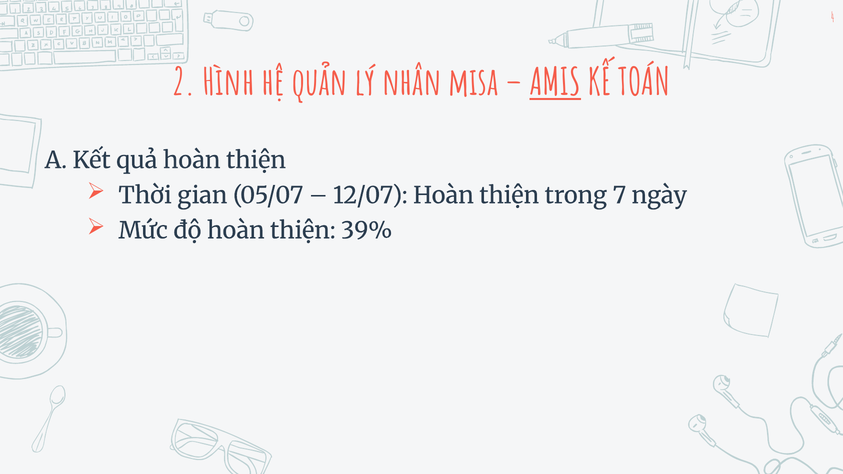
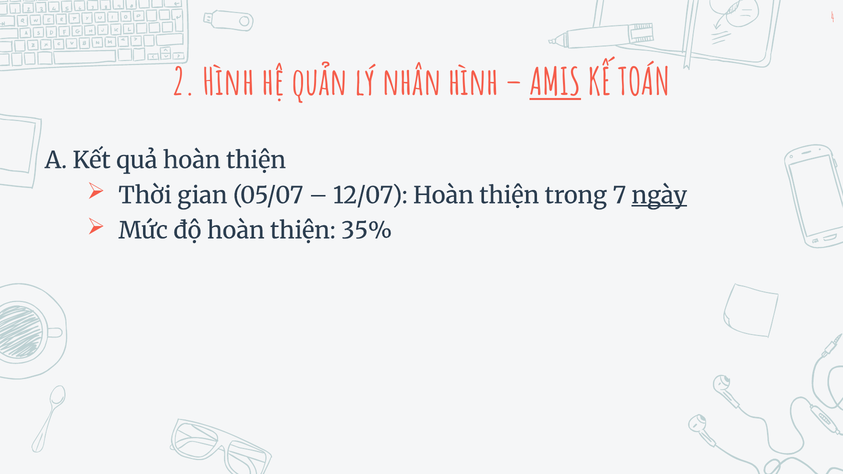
nhân misa: misa -> hình (474, 83)
ngày underline: none -> present (659, 196)
39%: 39% -> 35% (367, 231)
